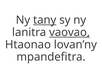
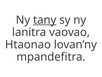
vaovao underline: present -> none (70, 32)
